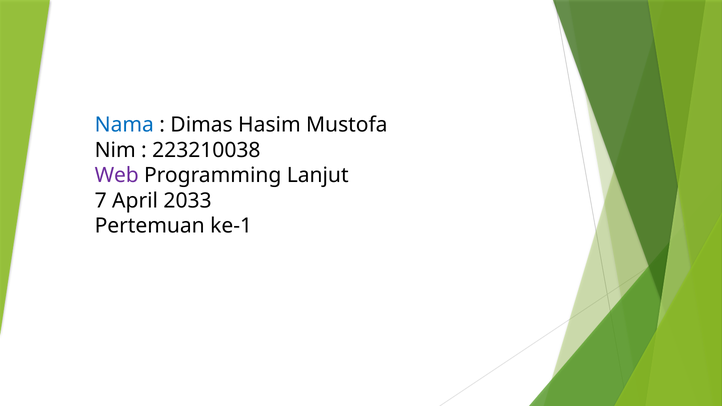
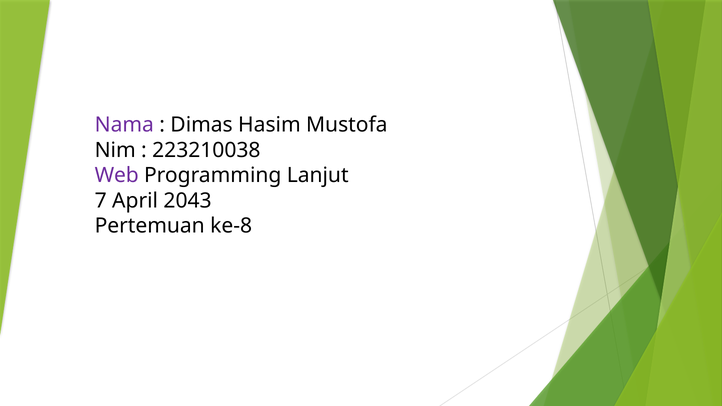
Nama colour: blue -> purple (124, 125)
2033: 2033 -> 2043 (188, 201)
ke-1: ke-1 -> ke-8 (231, 226)
